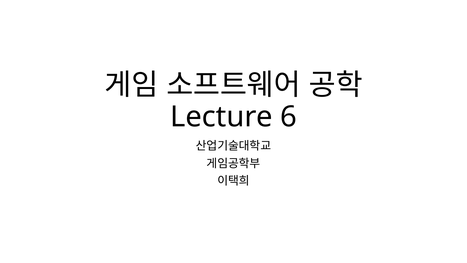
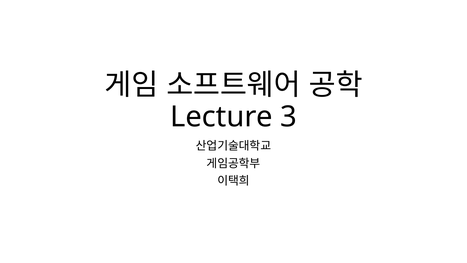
6: 6 -> 3 (288, 117)
